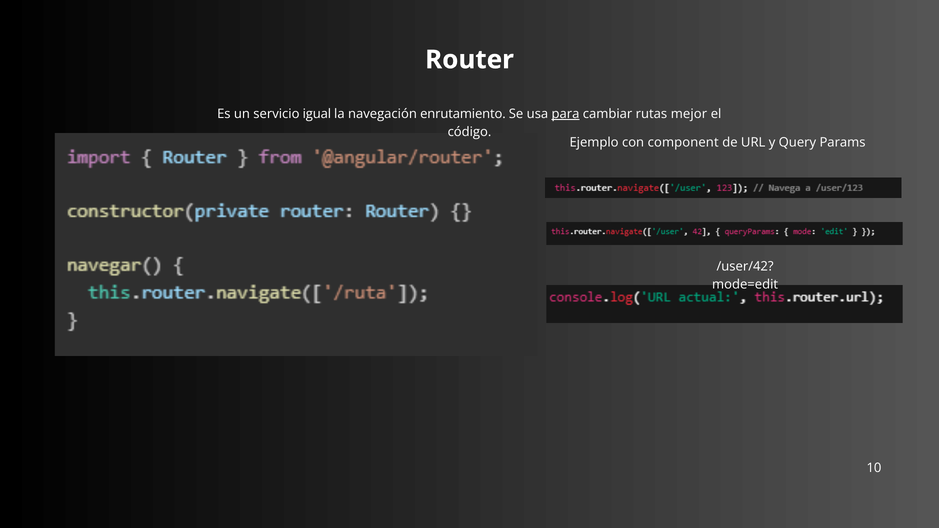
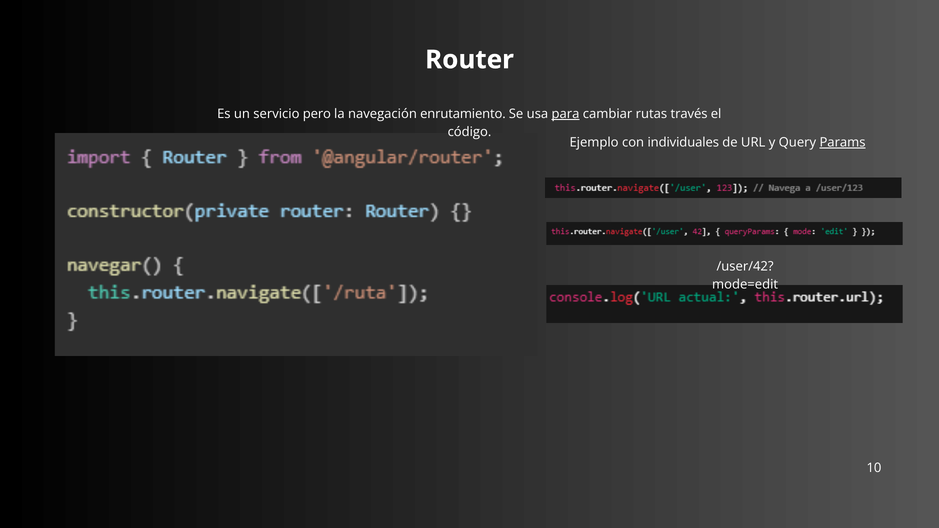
igual: igual -> pero (317, 114)
mejor: mejor -> través (689, 114)
component: component -> individuales (683, 142)
Params underline: none -> present (843, 142)
